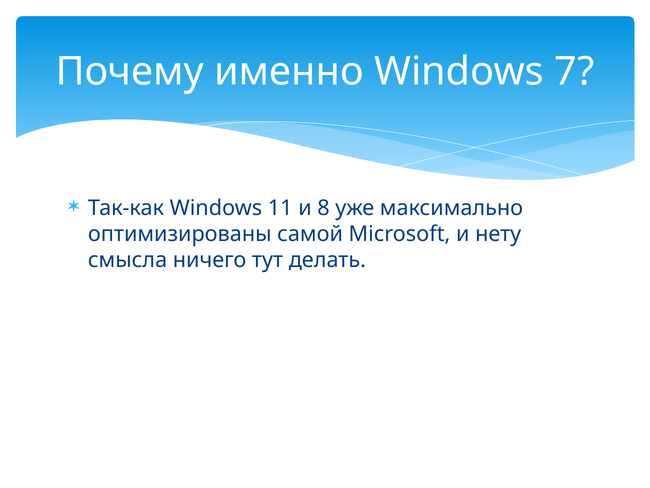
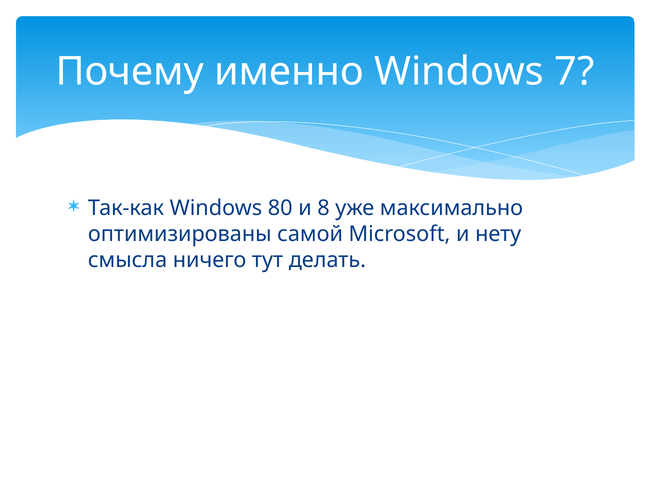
11: 11 -> 80 (280, 208)
